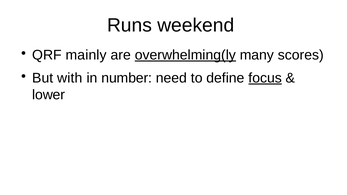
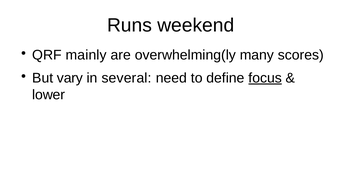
overwhelming(ly underline: present -> none (185, 55)
with: with -> vary (70, 78)
number: number -> several (127, 78)
